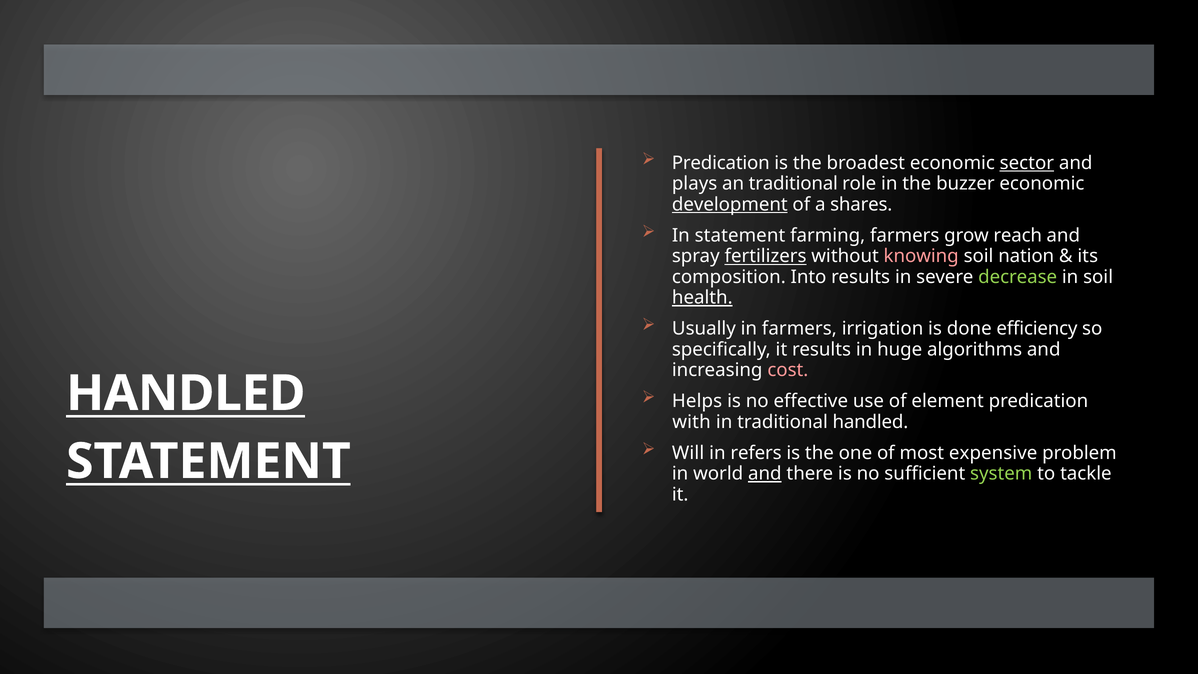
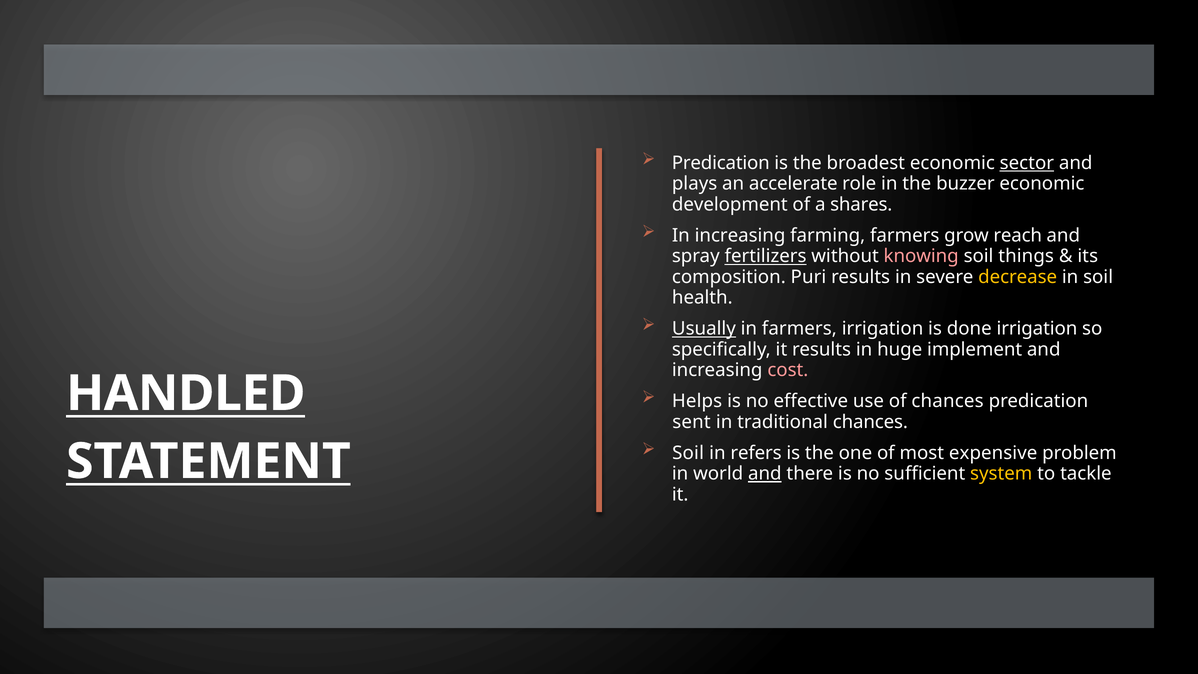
an traditional: traditional -> accelerate (793, 184)
development underline: present -> none (730, 204)
In statement: statement -> increasing (740, 235)
nation: nation -> things (1026, 256)
Into: Into -> Puri (808, 277)
decrease colour: light green -> yellow (1018, 277)
health underline: present -> none (702, 298)
Usually underline: none -> present (704, 329)
done efficiency: efficiency -> irrigation (1037, 329)
algorithms: algorithms -> implement (975, 349)
of element: element -> chances (948, 401)
with: with -> sent (691, 422)
traditional handled: handled -> chances (870, 422)
Will: Will -> Soil (688, 453)
system colour: light green -> yellow (1001, 474)
